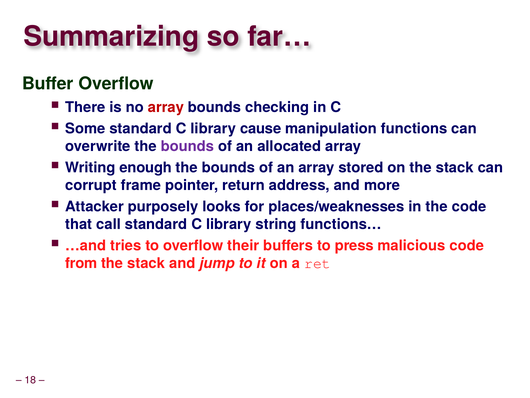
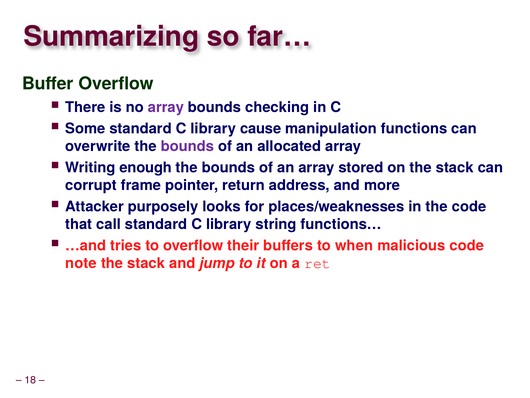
array colour: red -> purple (166, 107)
press: press -> when (354, 245)
from: from -> note (81, 263)
